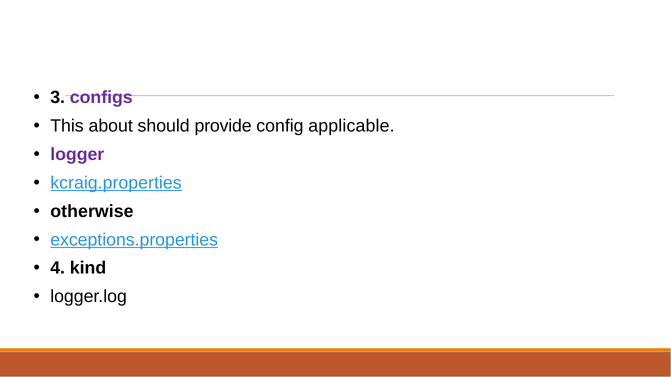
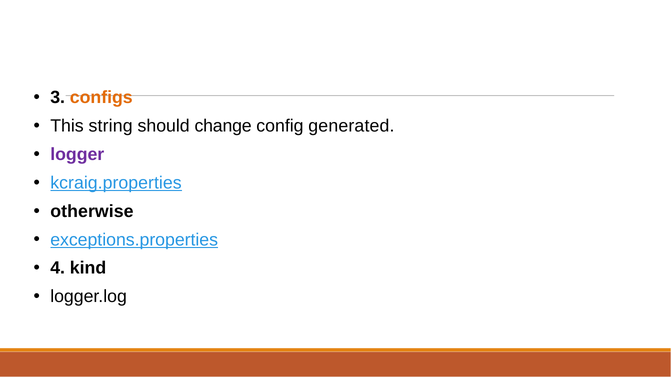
configs colour: purple -> orange (101, 98)
about: about -> string (111, 126)
provide: provide -> change (223, 126)
applicable: applicable -> generated (351, 126)
